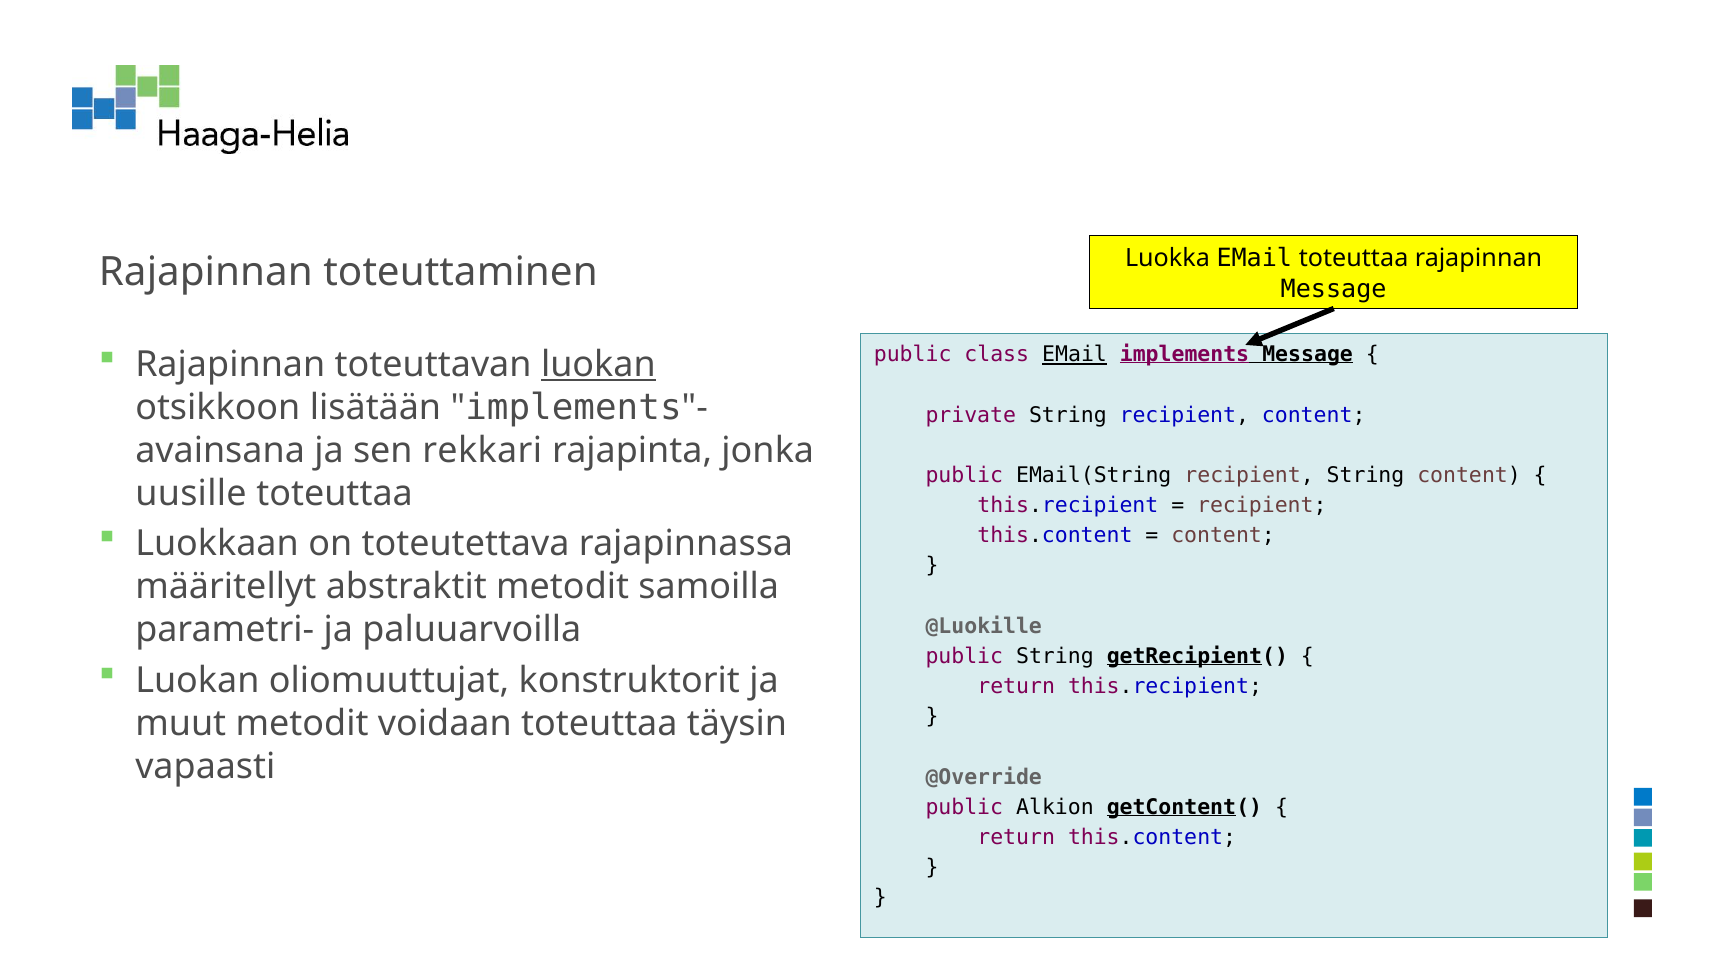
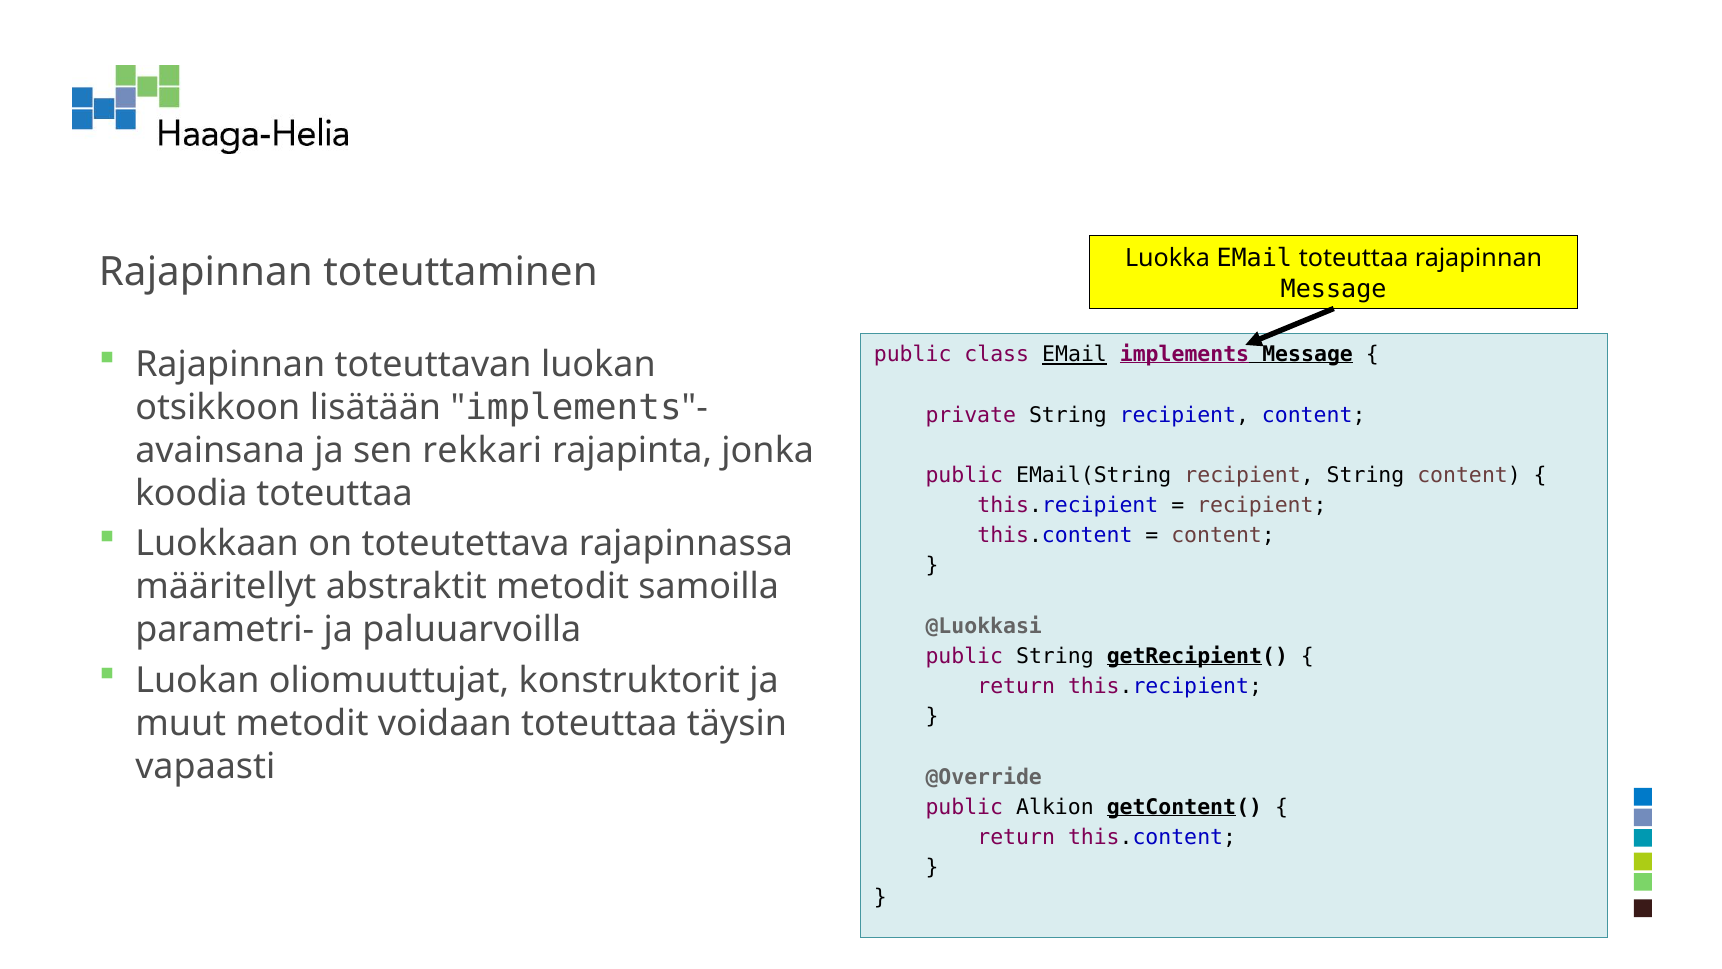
luokan underline: present -> none (598, 364)
uusille: uusille -> koodia (191, 493)
@Luokille: @Luokille -> @Luokkasi (984, 626)
